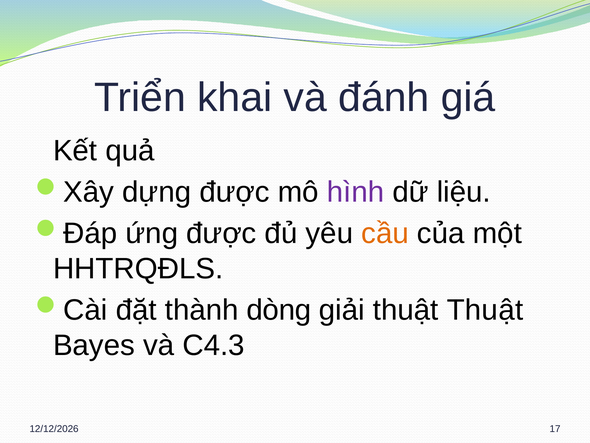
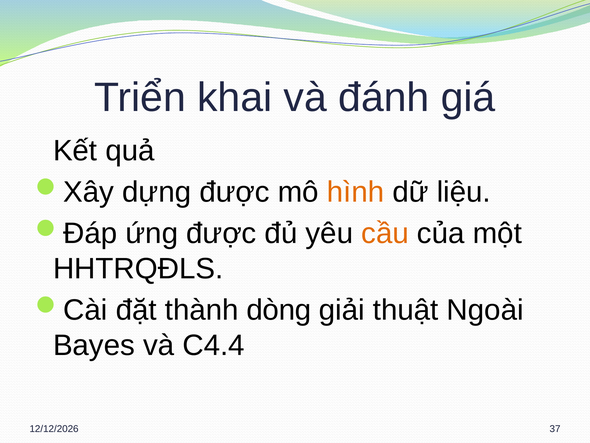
hình colour: purple -> orange (356, 192)
thuật Thuật: Thuật -> Ngoài (485, 310)
C4.3: C4.3 -> C4.4 (214, 345)
17: 17 -> 37 (555, 428)
